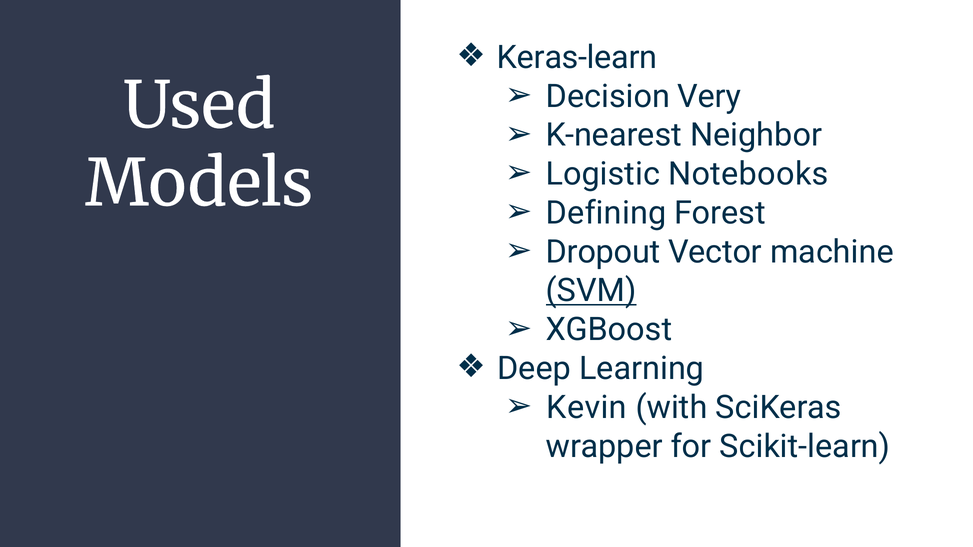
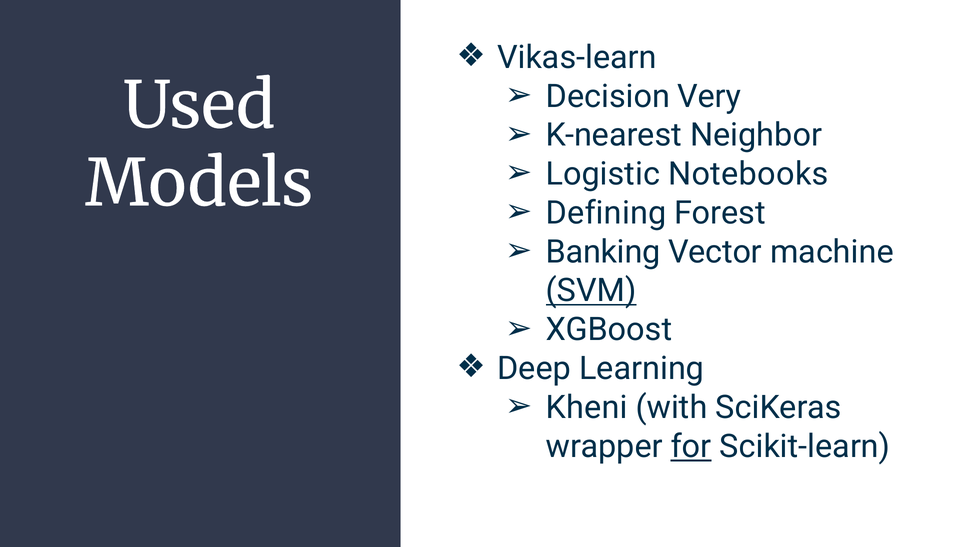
Keras-learn: Keras-learn -> Vikas-learn (577, 57)
Dropout: Dropout -> Banking (603, 252)
Kevin: Kevin -> Kheni (587, 408)
for underline: none -> present (691, 447)
